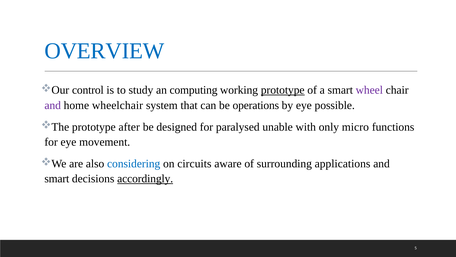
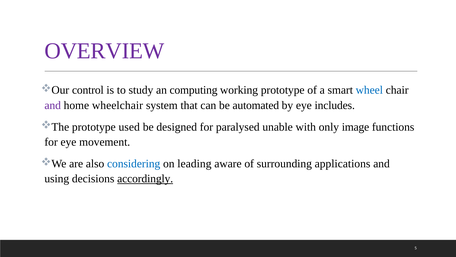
OVERVIEW colour: blue -> purple (104, 51)
prototype underline: present -> none (283, 90)
wheel colour: purple -> blue (369, 90)
operations: operations -> automated (256, 105)
possible: possible -> includes (335, 105)
after: after -> used (129, 127)
micro: micro -> image (356, 127)
circuits: circuits -> leading (194, 163)
smart: smart -> using (57, 179)
